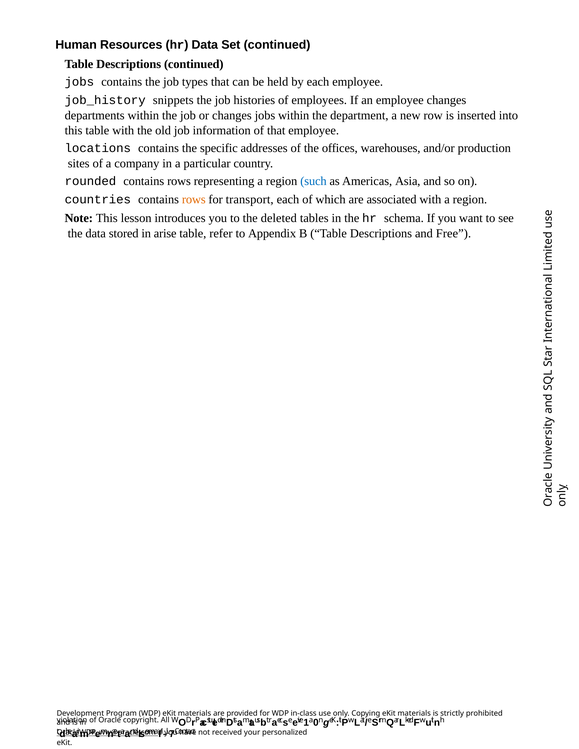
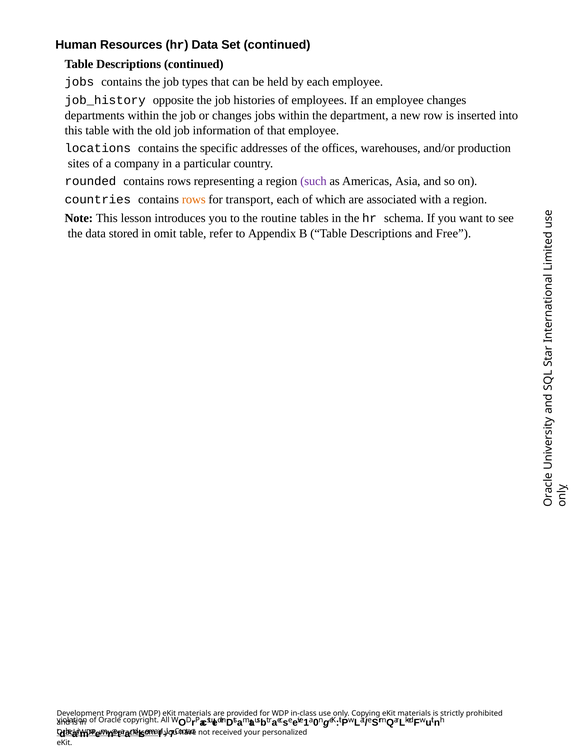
snippets: snippets -> opposite (173, 100)
such colour: blue -> purple (313, 181)
deleted: deleted -> routine (279, 218)
arise: arise -> omit (165, 233)
